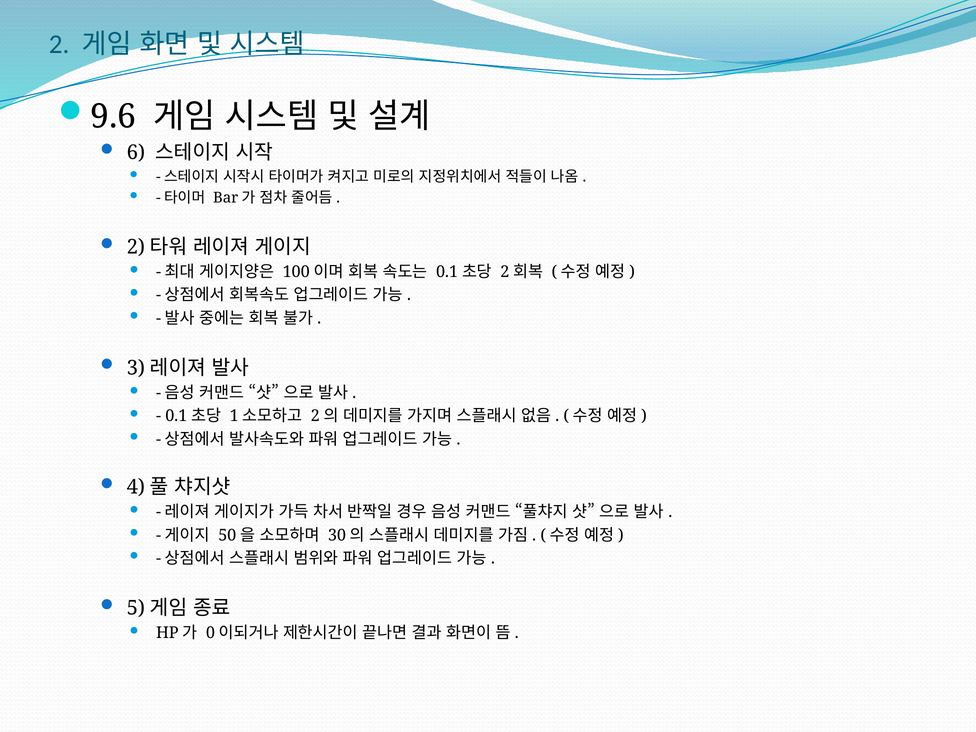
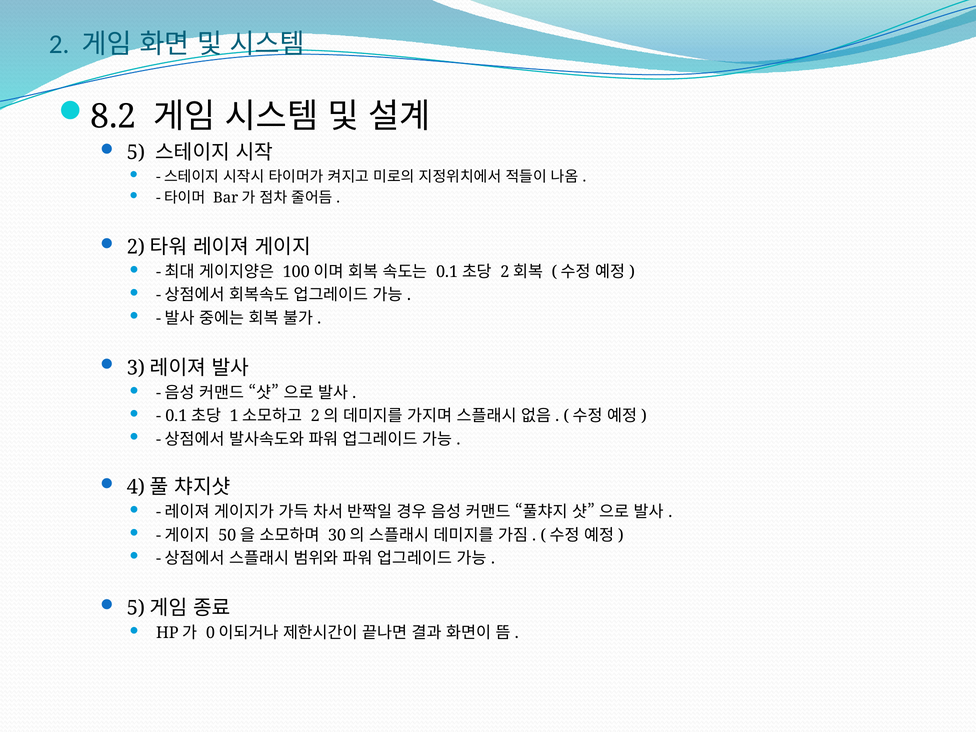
9.6: 9.6 -> 8.2 (113, 117)
6: 6 -> 5 (136, 153)
